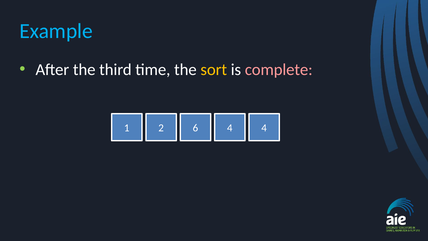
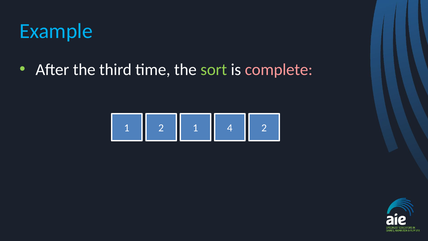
sort colour: yellow -> light green (214, 70)
2 6: 6 -> 1 (195, 128)
4 4: 4 -> 2 (264, 128)
